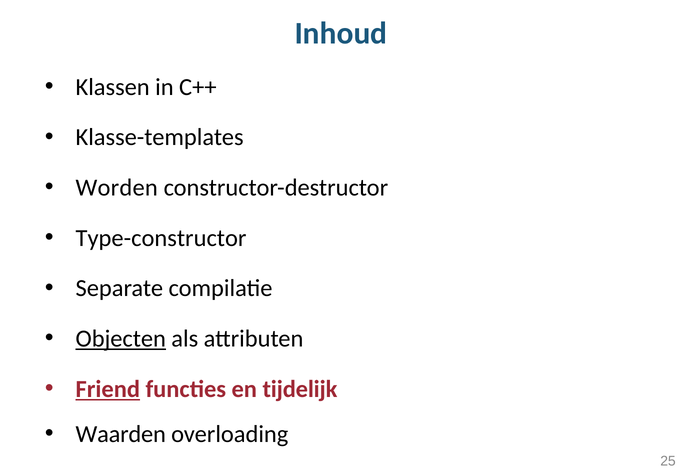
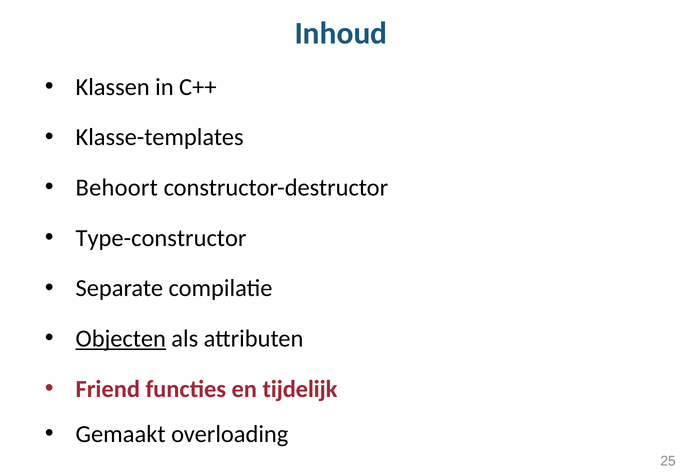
Worden: Worden -> Behoort (117, 188)
Friend underline: present -> none (108, 389)
Waarden: Waarden -> Gemaakt (121, 434)
